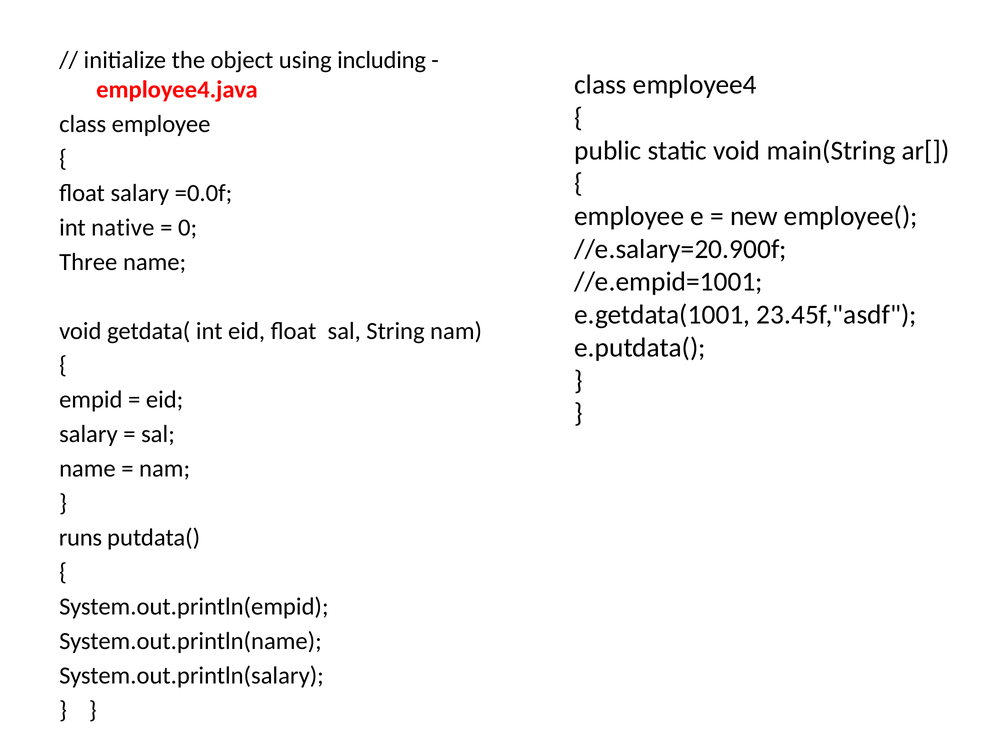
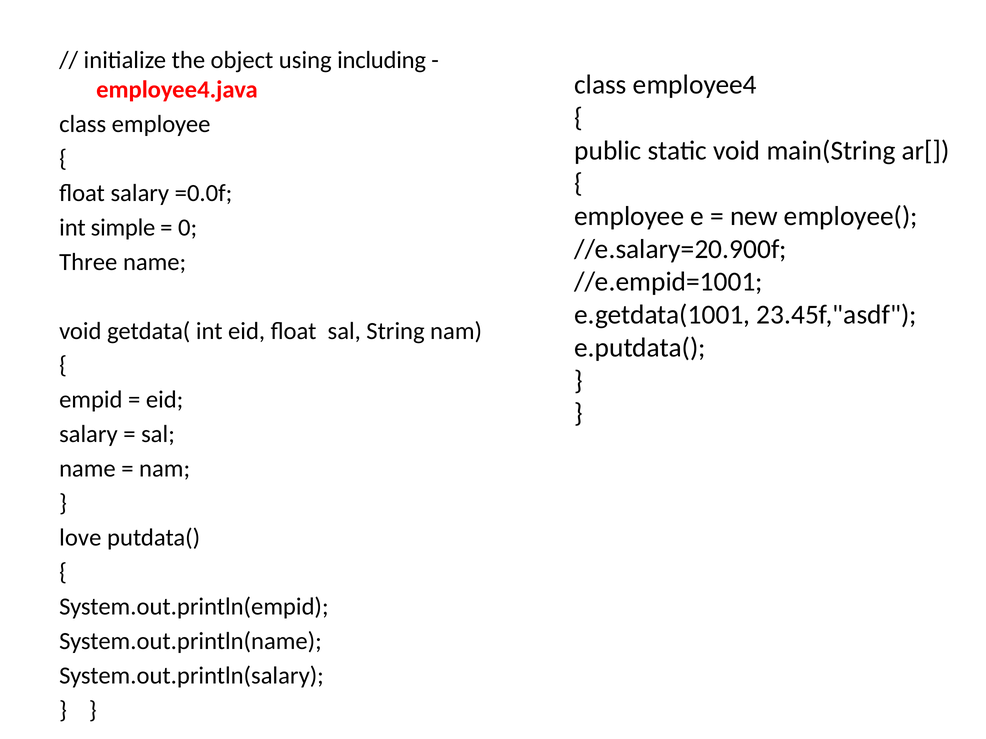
native: native -> simple (123, 228)
runs: runs -> love (80, 538)
